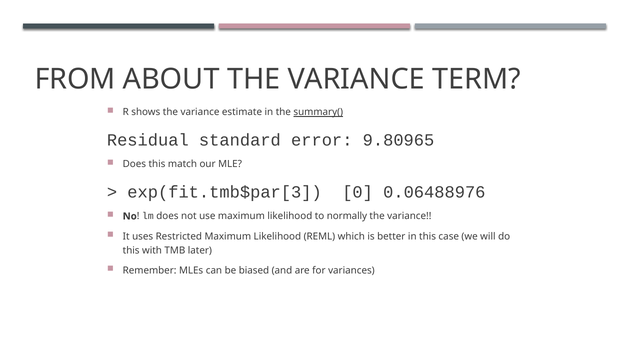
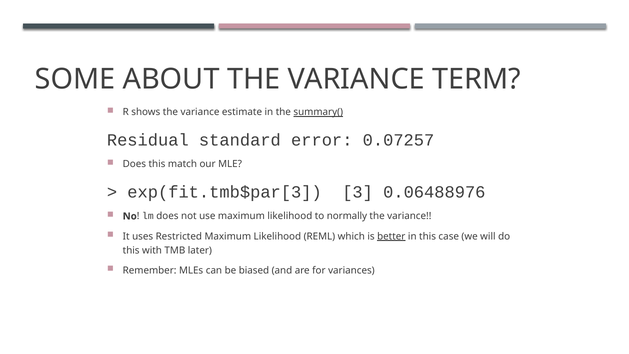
FROM: FROM -> SOME (75, 79)
9.80965: 9.80965 -> 0.07257 (398, 140)
0: 0 -> 3 (358, 192)
better underline: none -> present (391, 236)
